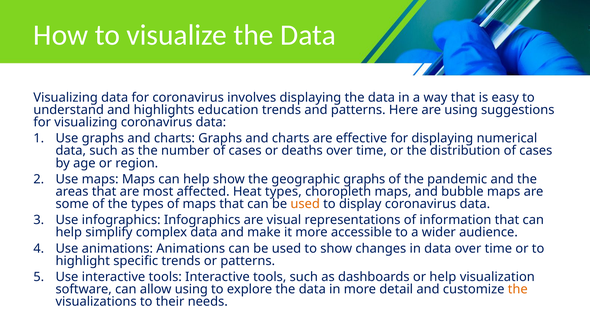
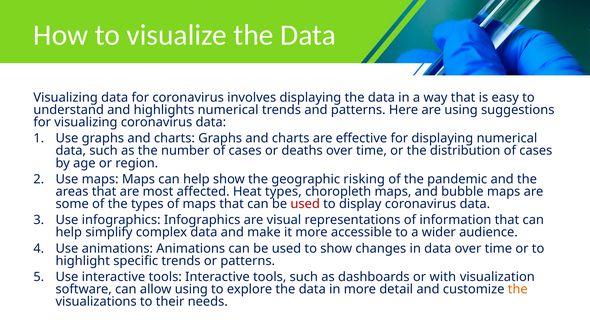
highlights education: education -> numerical (228, 110)
geographic graphs: graphs -> risking (364, 179)
used colour: orange -> red (305, 204)
or help: help -> with (443, 277)
